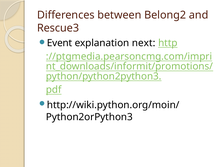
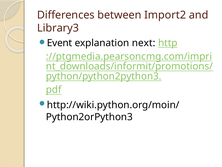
Belong2: Belong2 -> Import2 (165, 15)
Rescue3: Rescue3 -> Library3 (58, 28)
